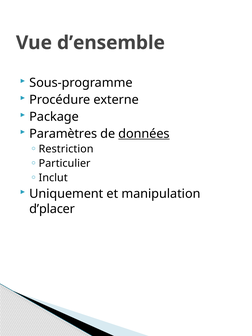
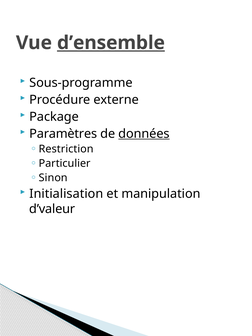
d’ensemble underline: none -> present (111, 43)
Inclut: Inclut -> Sinon (53, 178)
Uniquement: Uniquement -> Initialisation (66, 194)
d’placer: d’placer -> d’valeur (52, 209)
